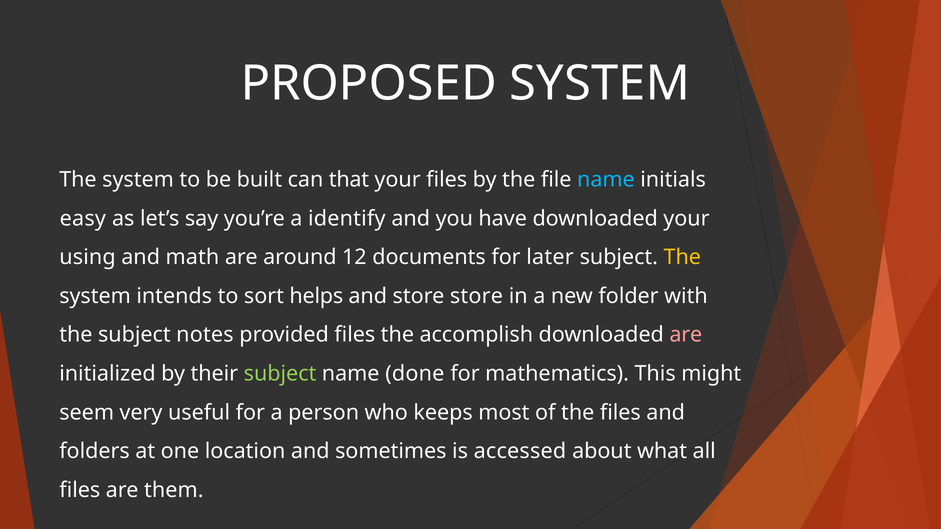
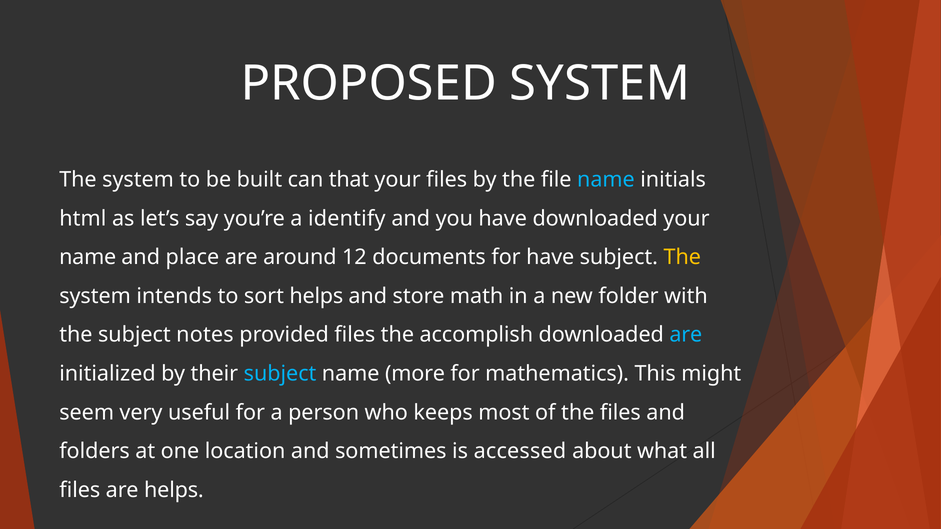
easy: easy -> html (83, 219)
using: using -> name (88, 257)
math: math -> place (192, 257)
for later: later -> have (550, 257)
store store: store -> math (477, 296)
are colour: pink -> light blue (686, 335)
subject colour: light green -> light blue (280, 374)
done: done -> more (415, 374)
are them: them -> helps (174, 490)
